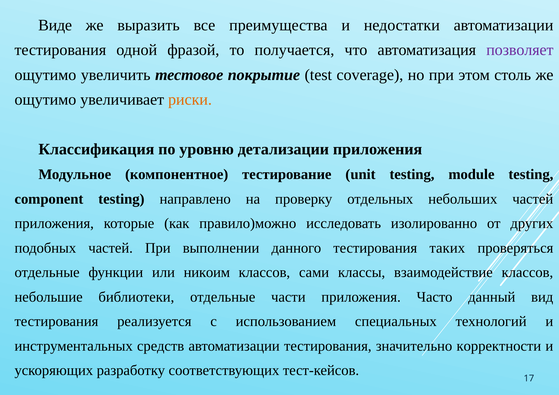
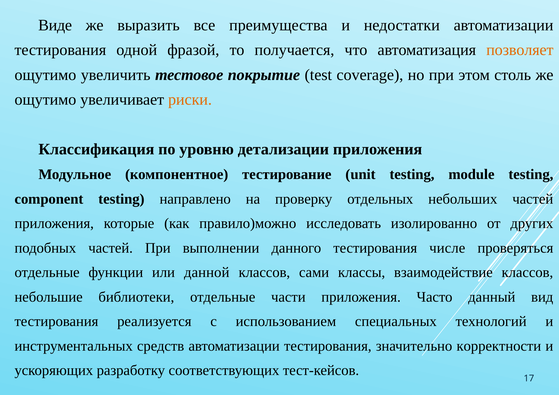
позволяет colour: purple -> orange (520, 50)
таких: таких -> числе (447, 248)
никоим: никоим -> данной (207, 273)
